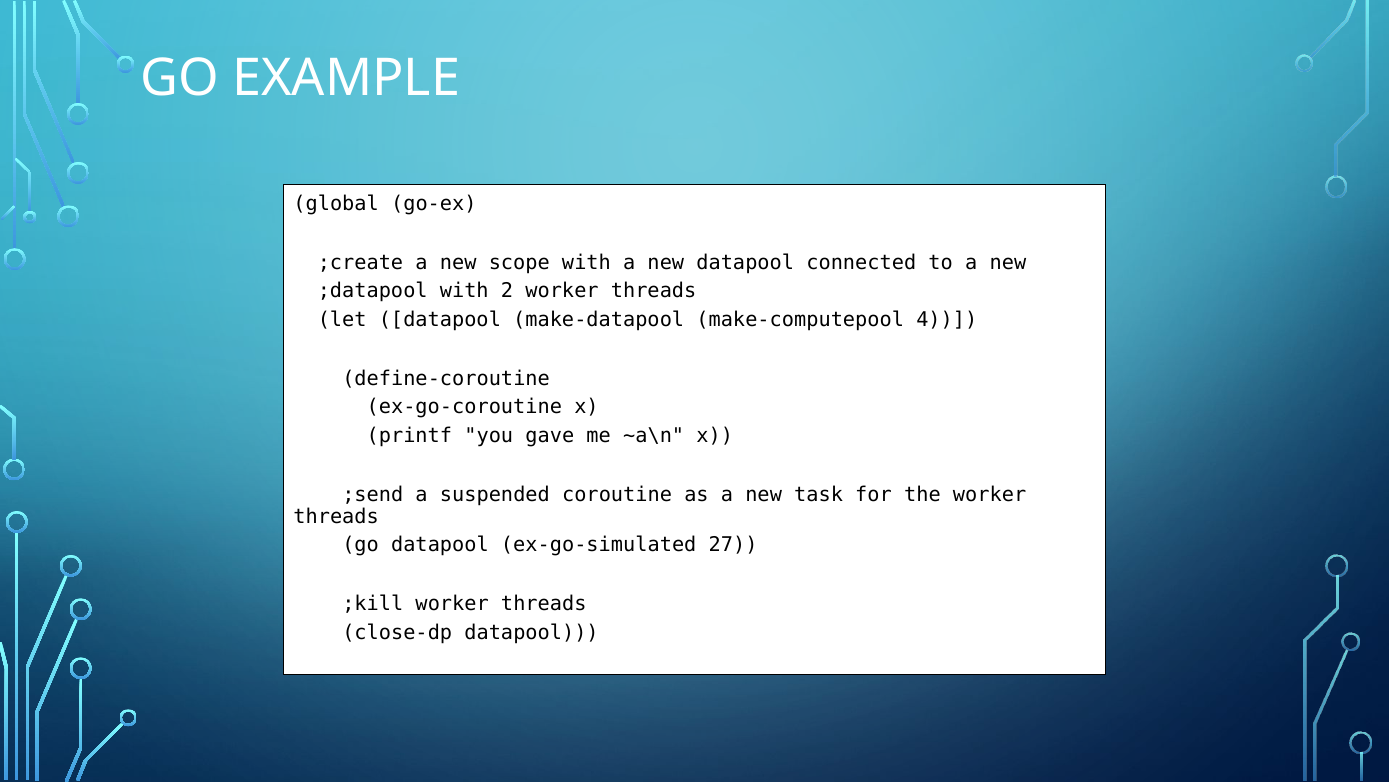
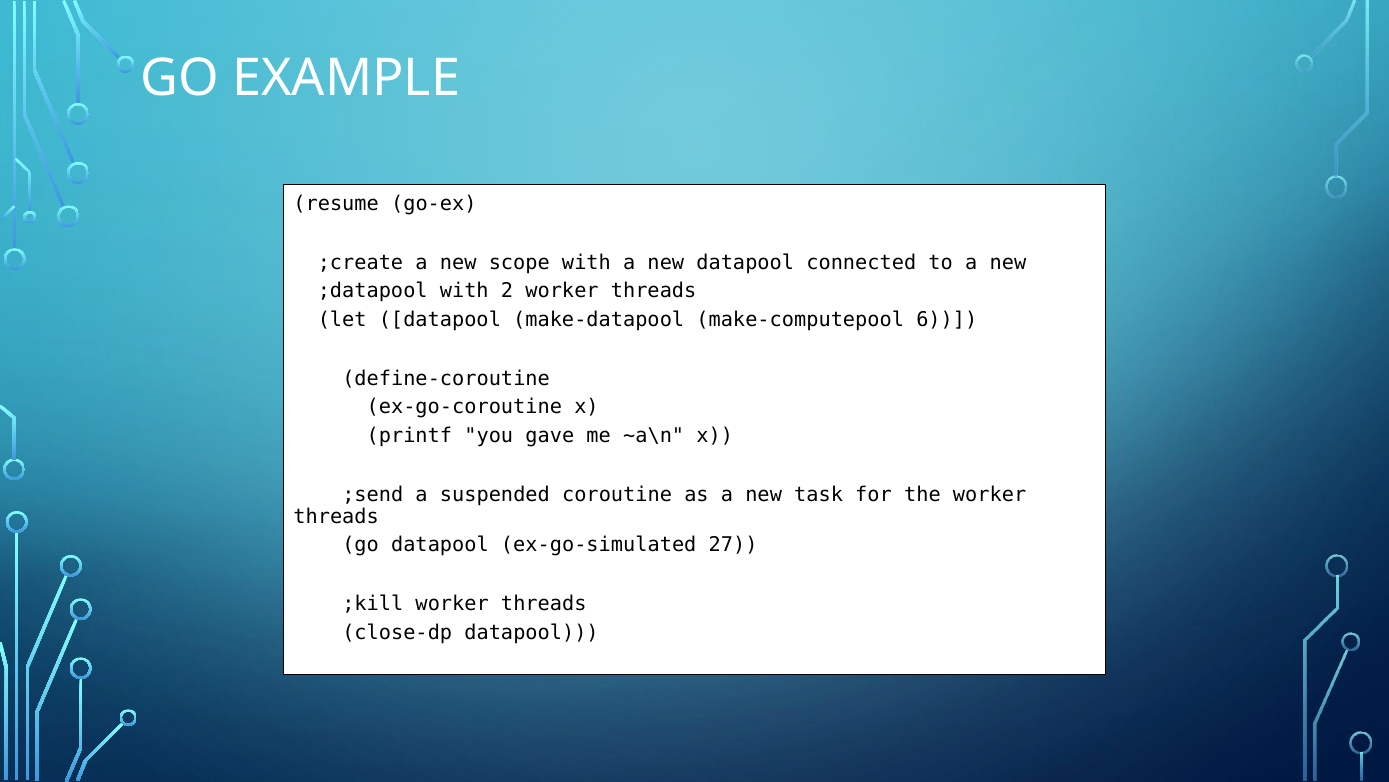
global: global -> resume (336, 203)
4: 4 -> 6 (947, 319)
